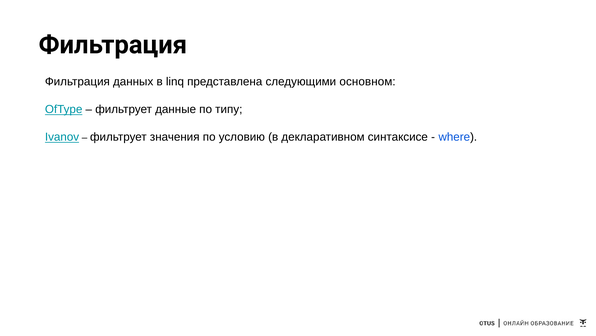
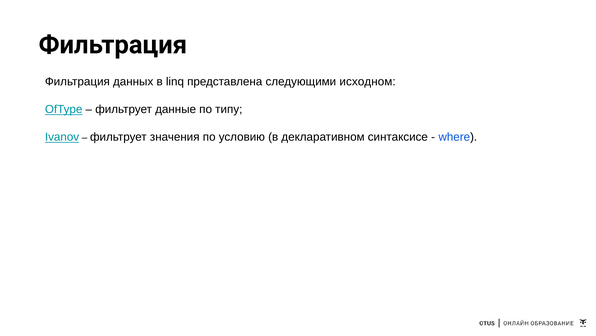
основном: основном -> исходном (368, 82)
